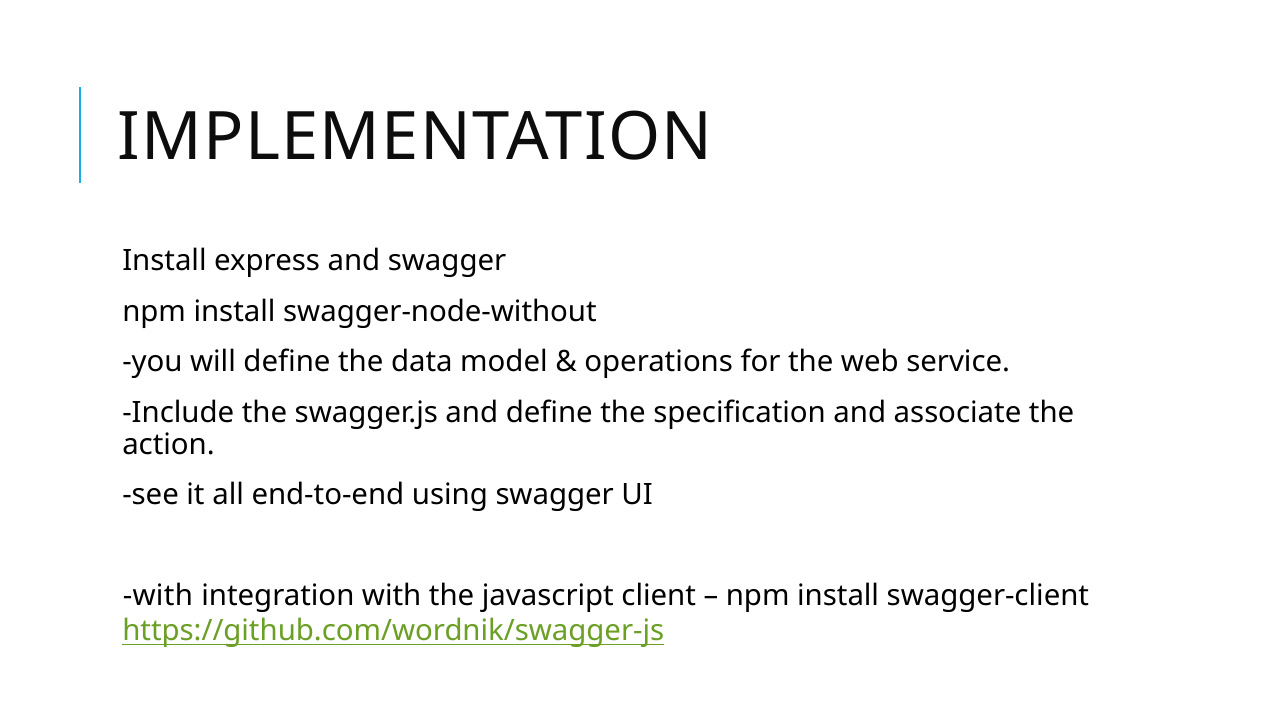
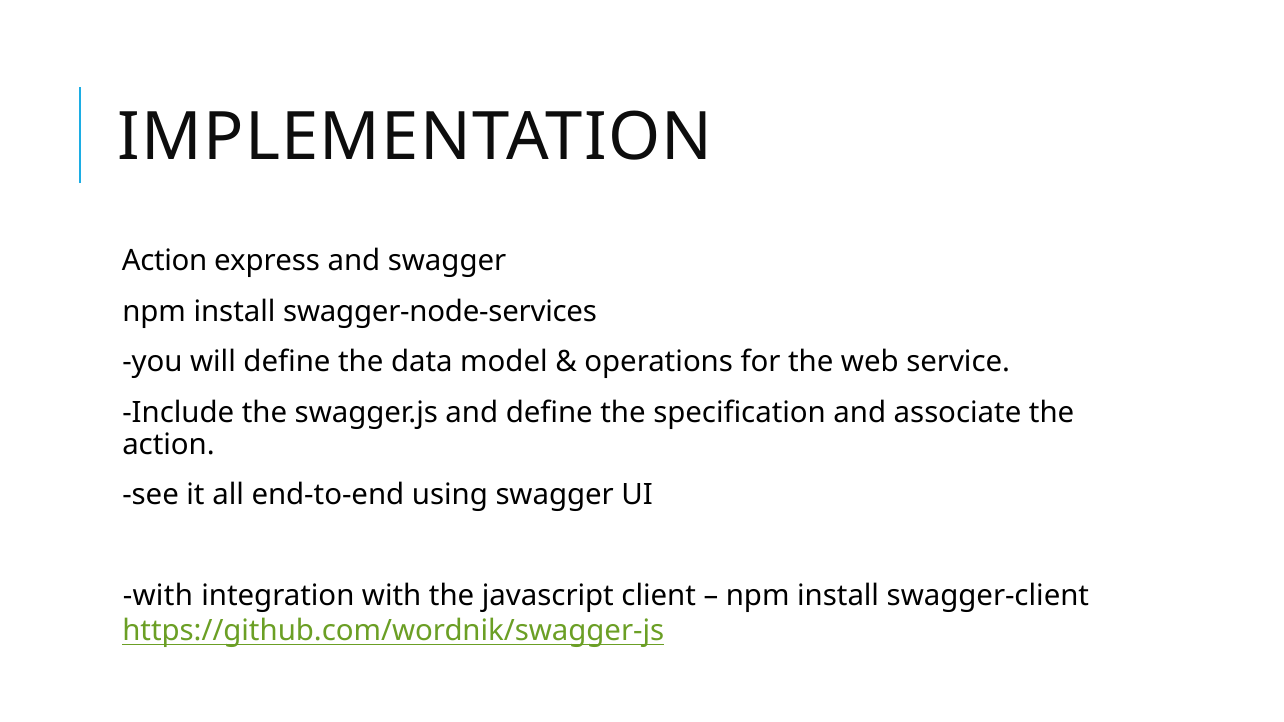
Install: Install -> Action (165, 261)
swagger-node-without: swagger-node-without -> swagger-node-services (440, 312)
